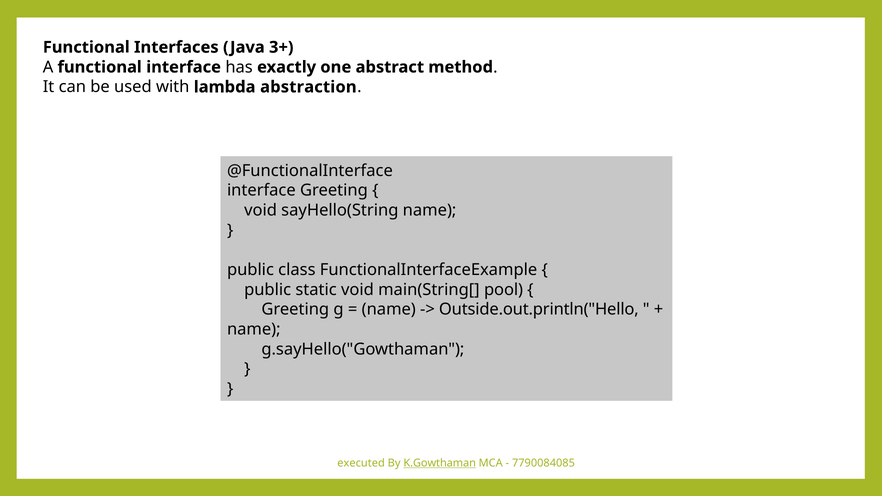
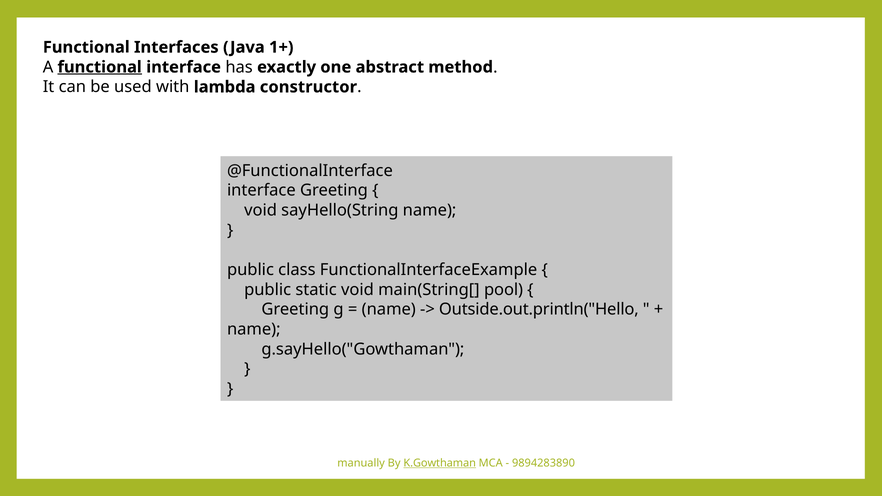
3+: 3+ -> 1+ (281, 47)
functional underline: none -> present (100, 67)
abstraction: abstraction -> constructor (308, 87)
executed: executed -> manually (361, 463)
7790084085: 7790084085 -> 9894283890 (543, 463)
